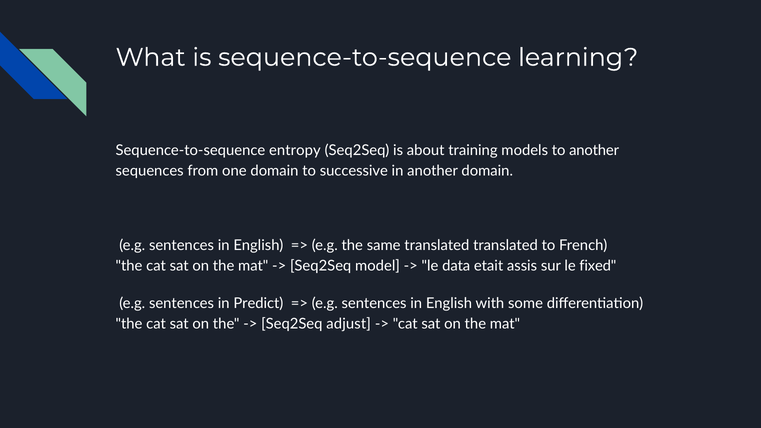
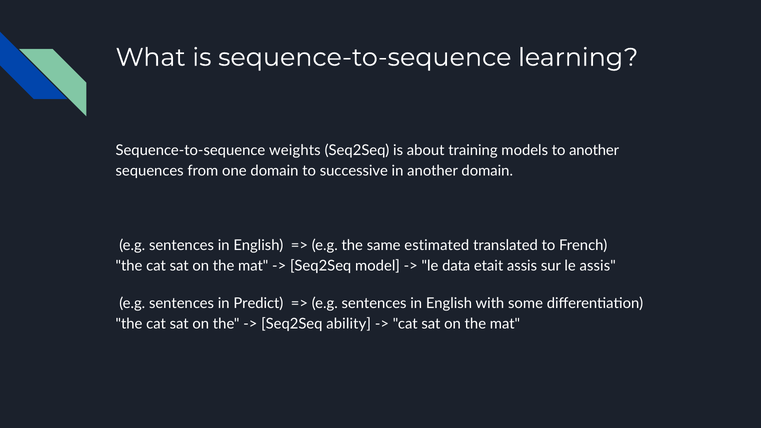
entropy: entropy -> weights (295, 151)
same translated: translated -> estimated (437, 246)
le fixed: fixed -> assis (598, 266)
adjust: adjust -> ability (349, 324)
